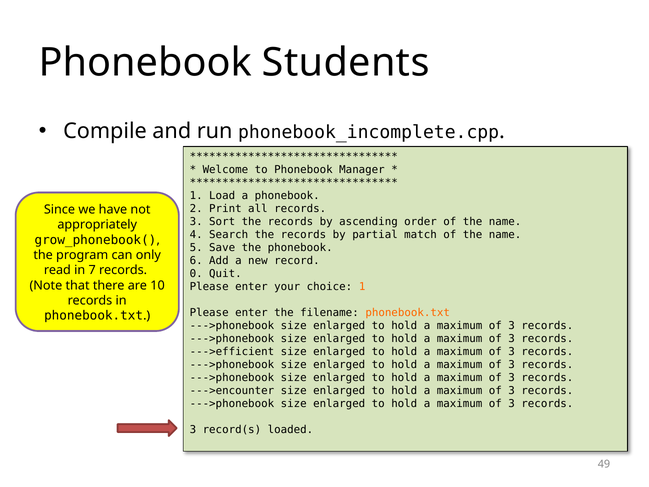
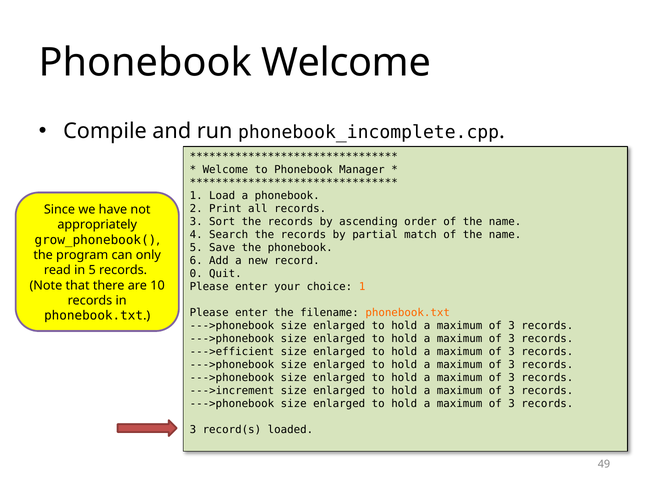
Phonebook Students: Students -> Welcome (346, 63)
in 7: 7 -> 5 (92, 270)
--->encounter: --->encounter -> --->increment (232, 390)
